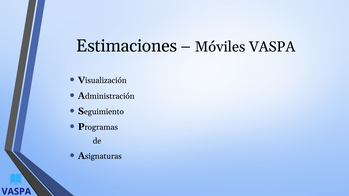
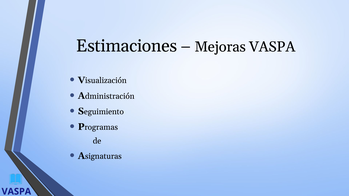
Móviles: Móviles -> Mejoras (220, 47)
